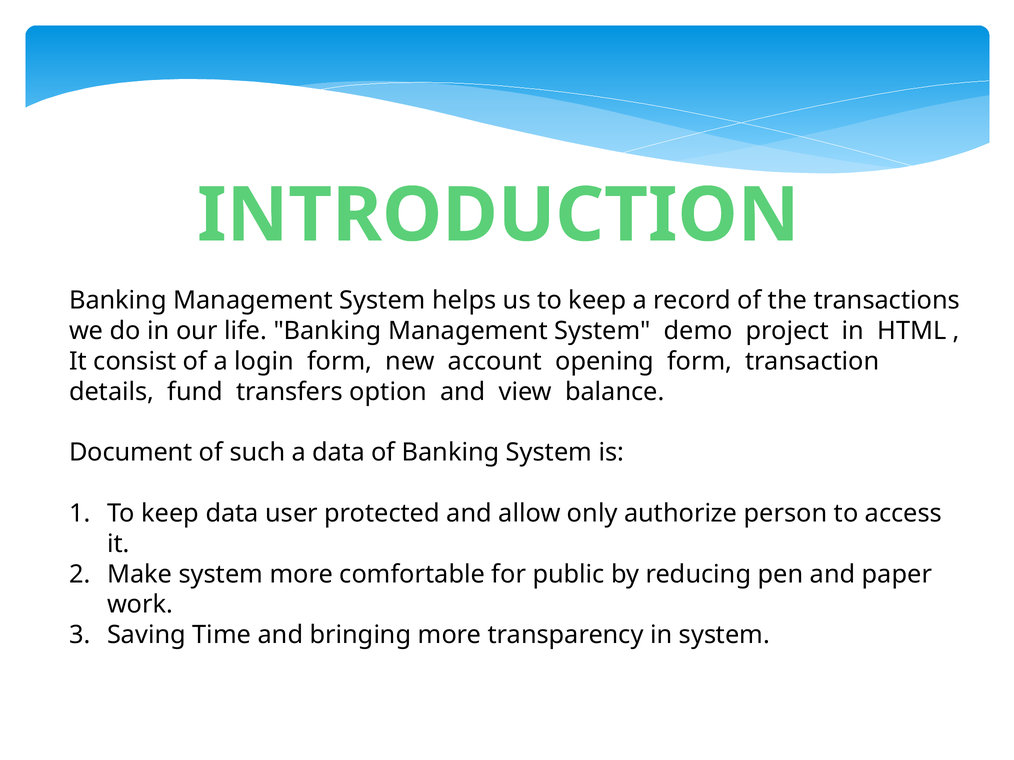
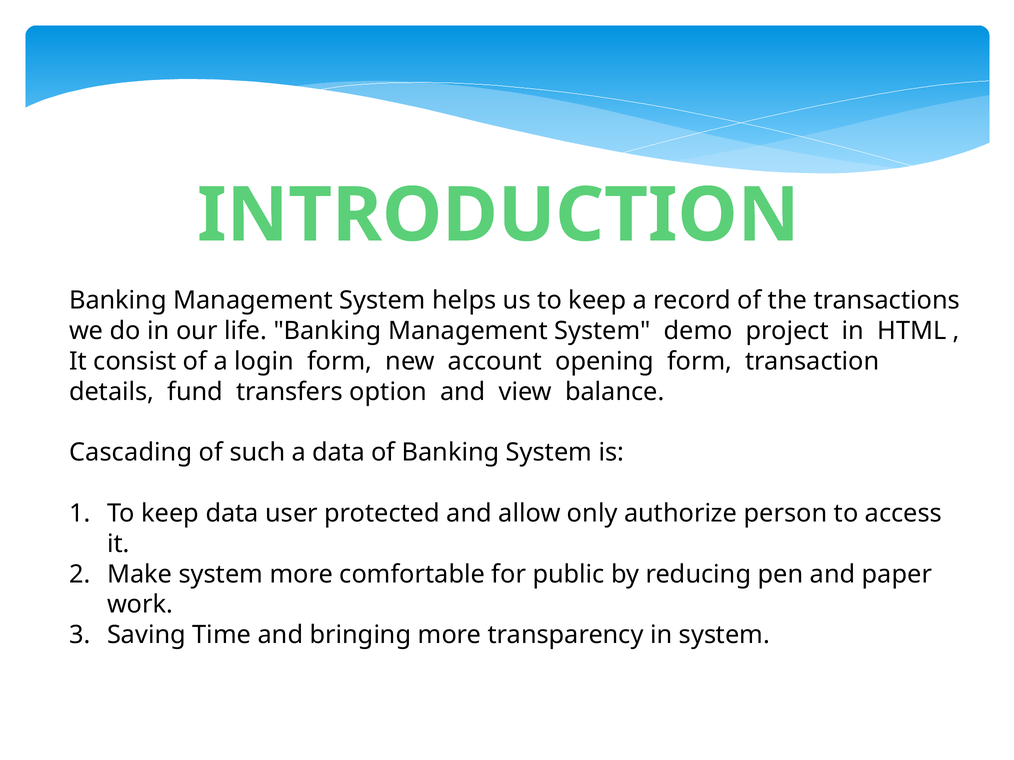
Document: Document -> Cascading (131, 453)
